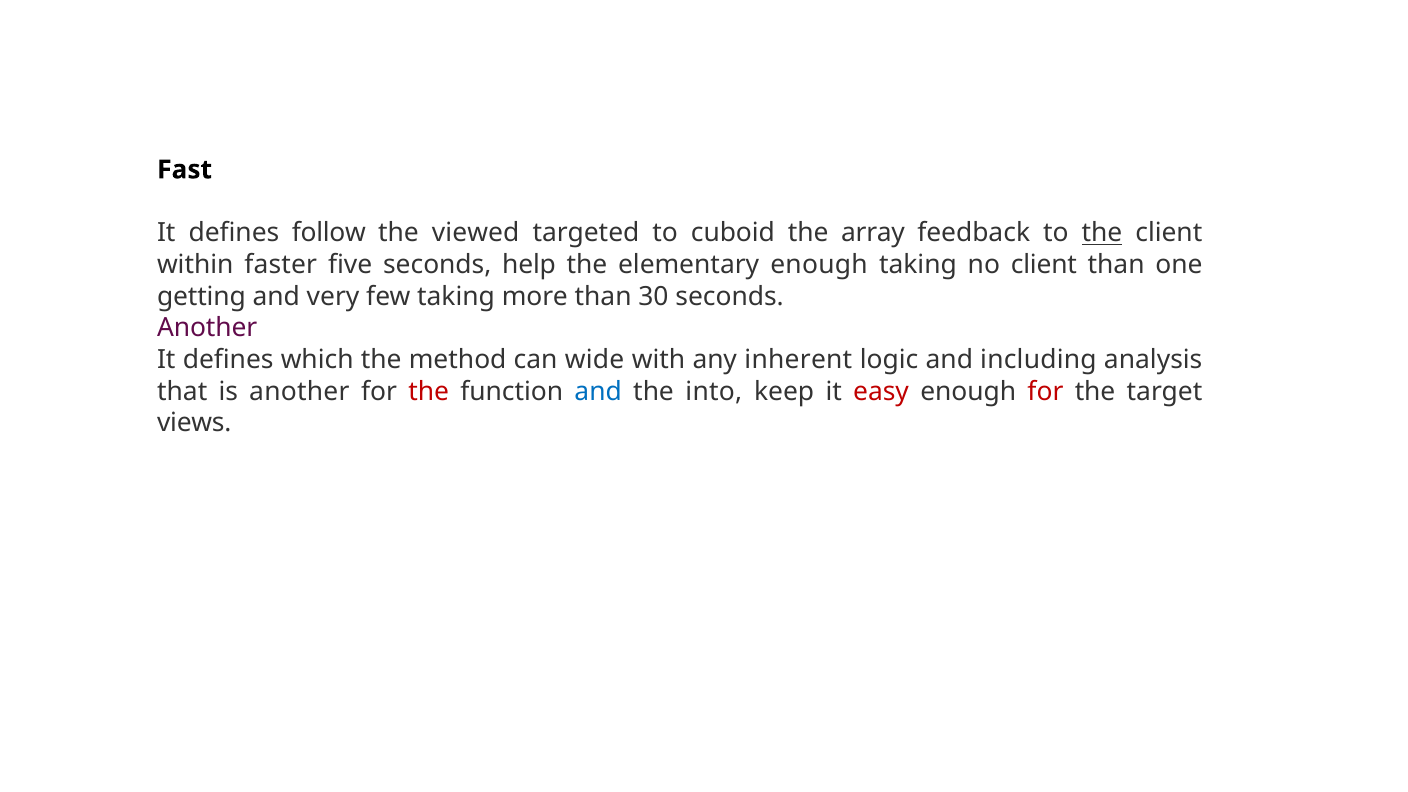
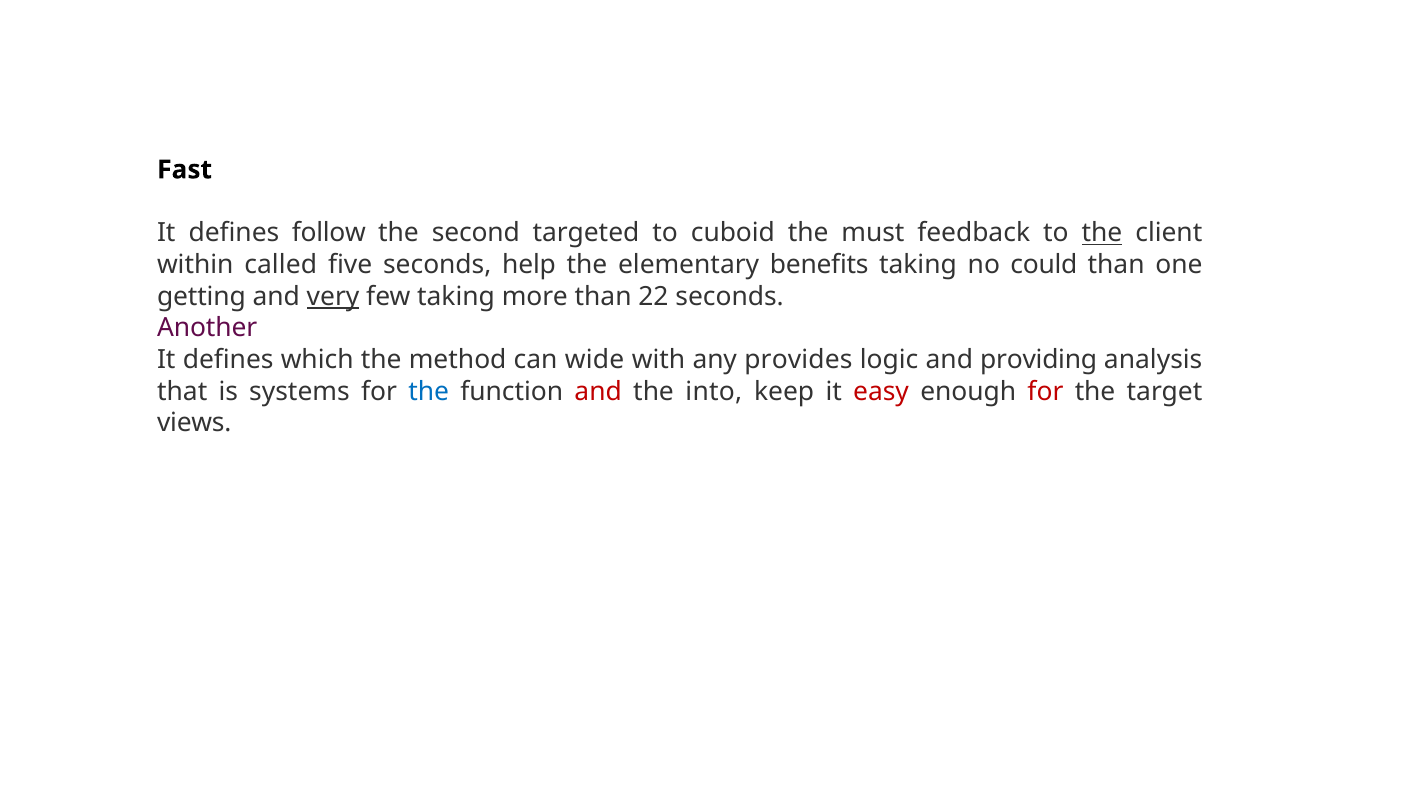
viewed: viewed -> second (476, 233)
array: array -> must (873, 233)
faster: faster -> called (281, 265)
elementary enough: enough -> benefits (819, 265)
no client: client -> could (1044, 265)
very underline: none -> present (333, 296)
30: 30 -> 22 (653, 296)
inherent: inherent -> provides (798, 360)
including: including -> providing (1039, 360)
is another: another -> systems (299, 391)
the colour: red -> blue (429, 391)
and colour: blue -> red (598, 391)
